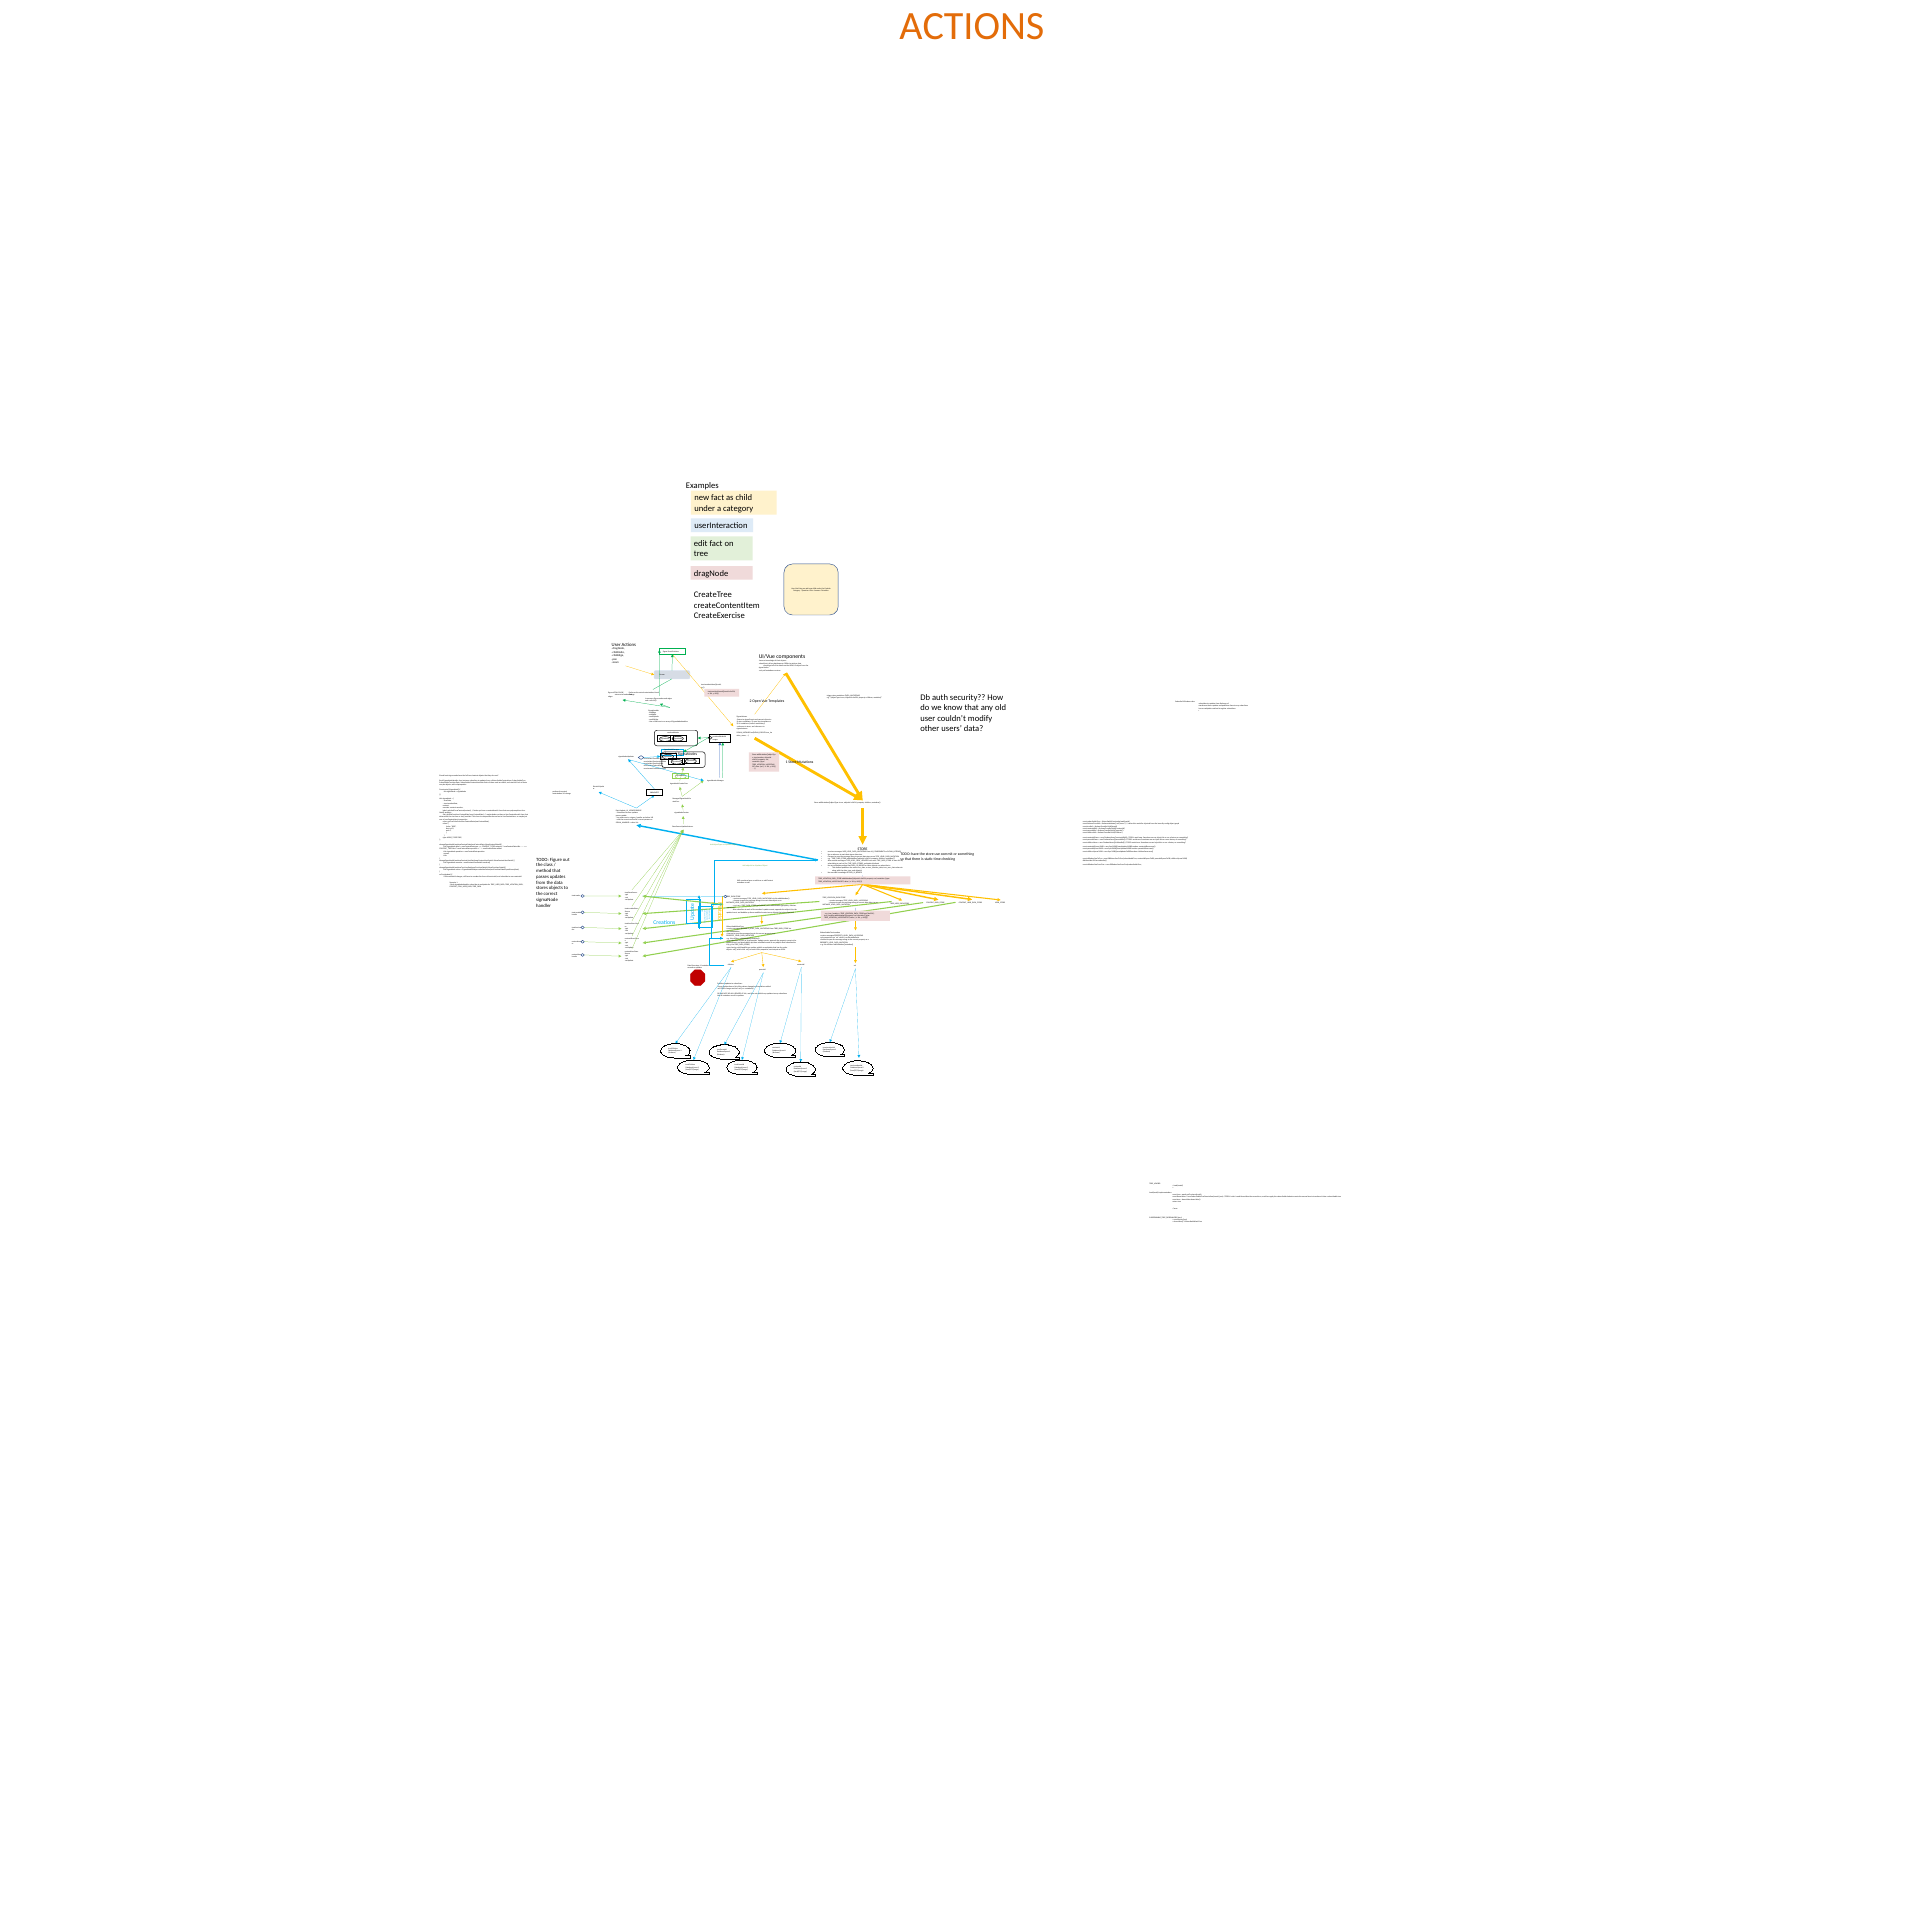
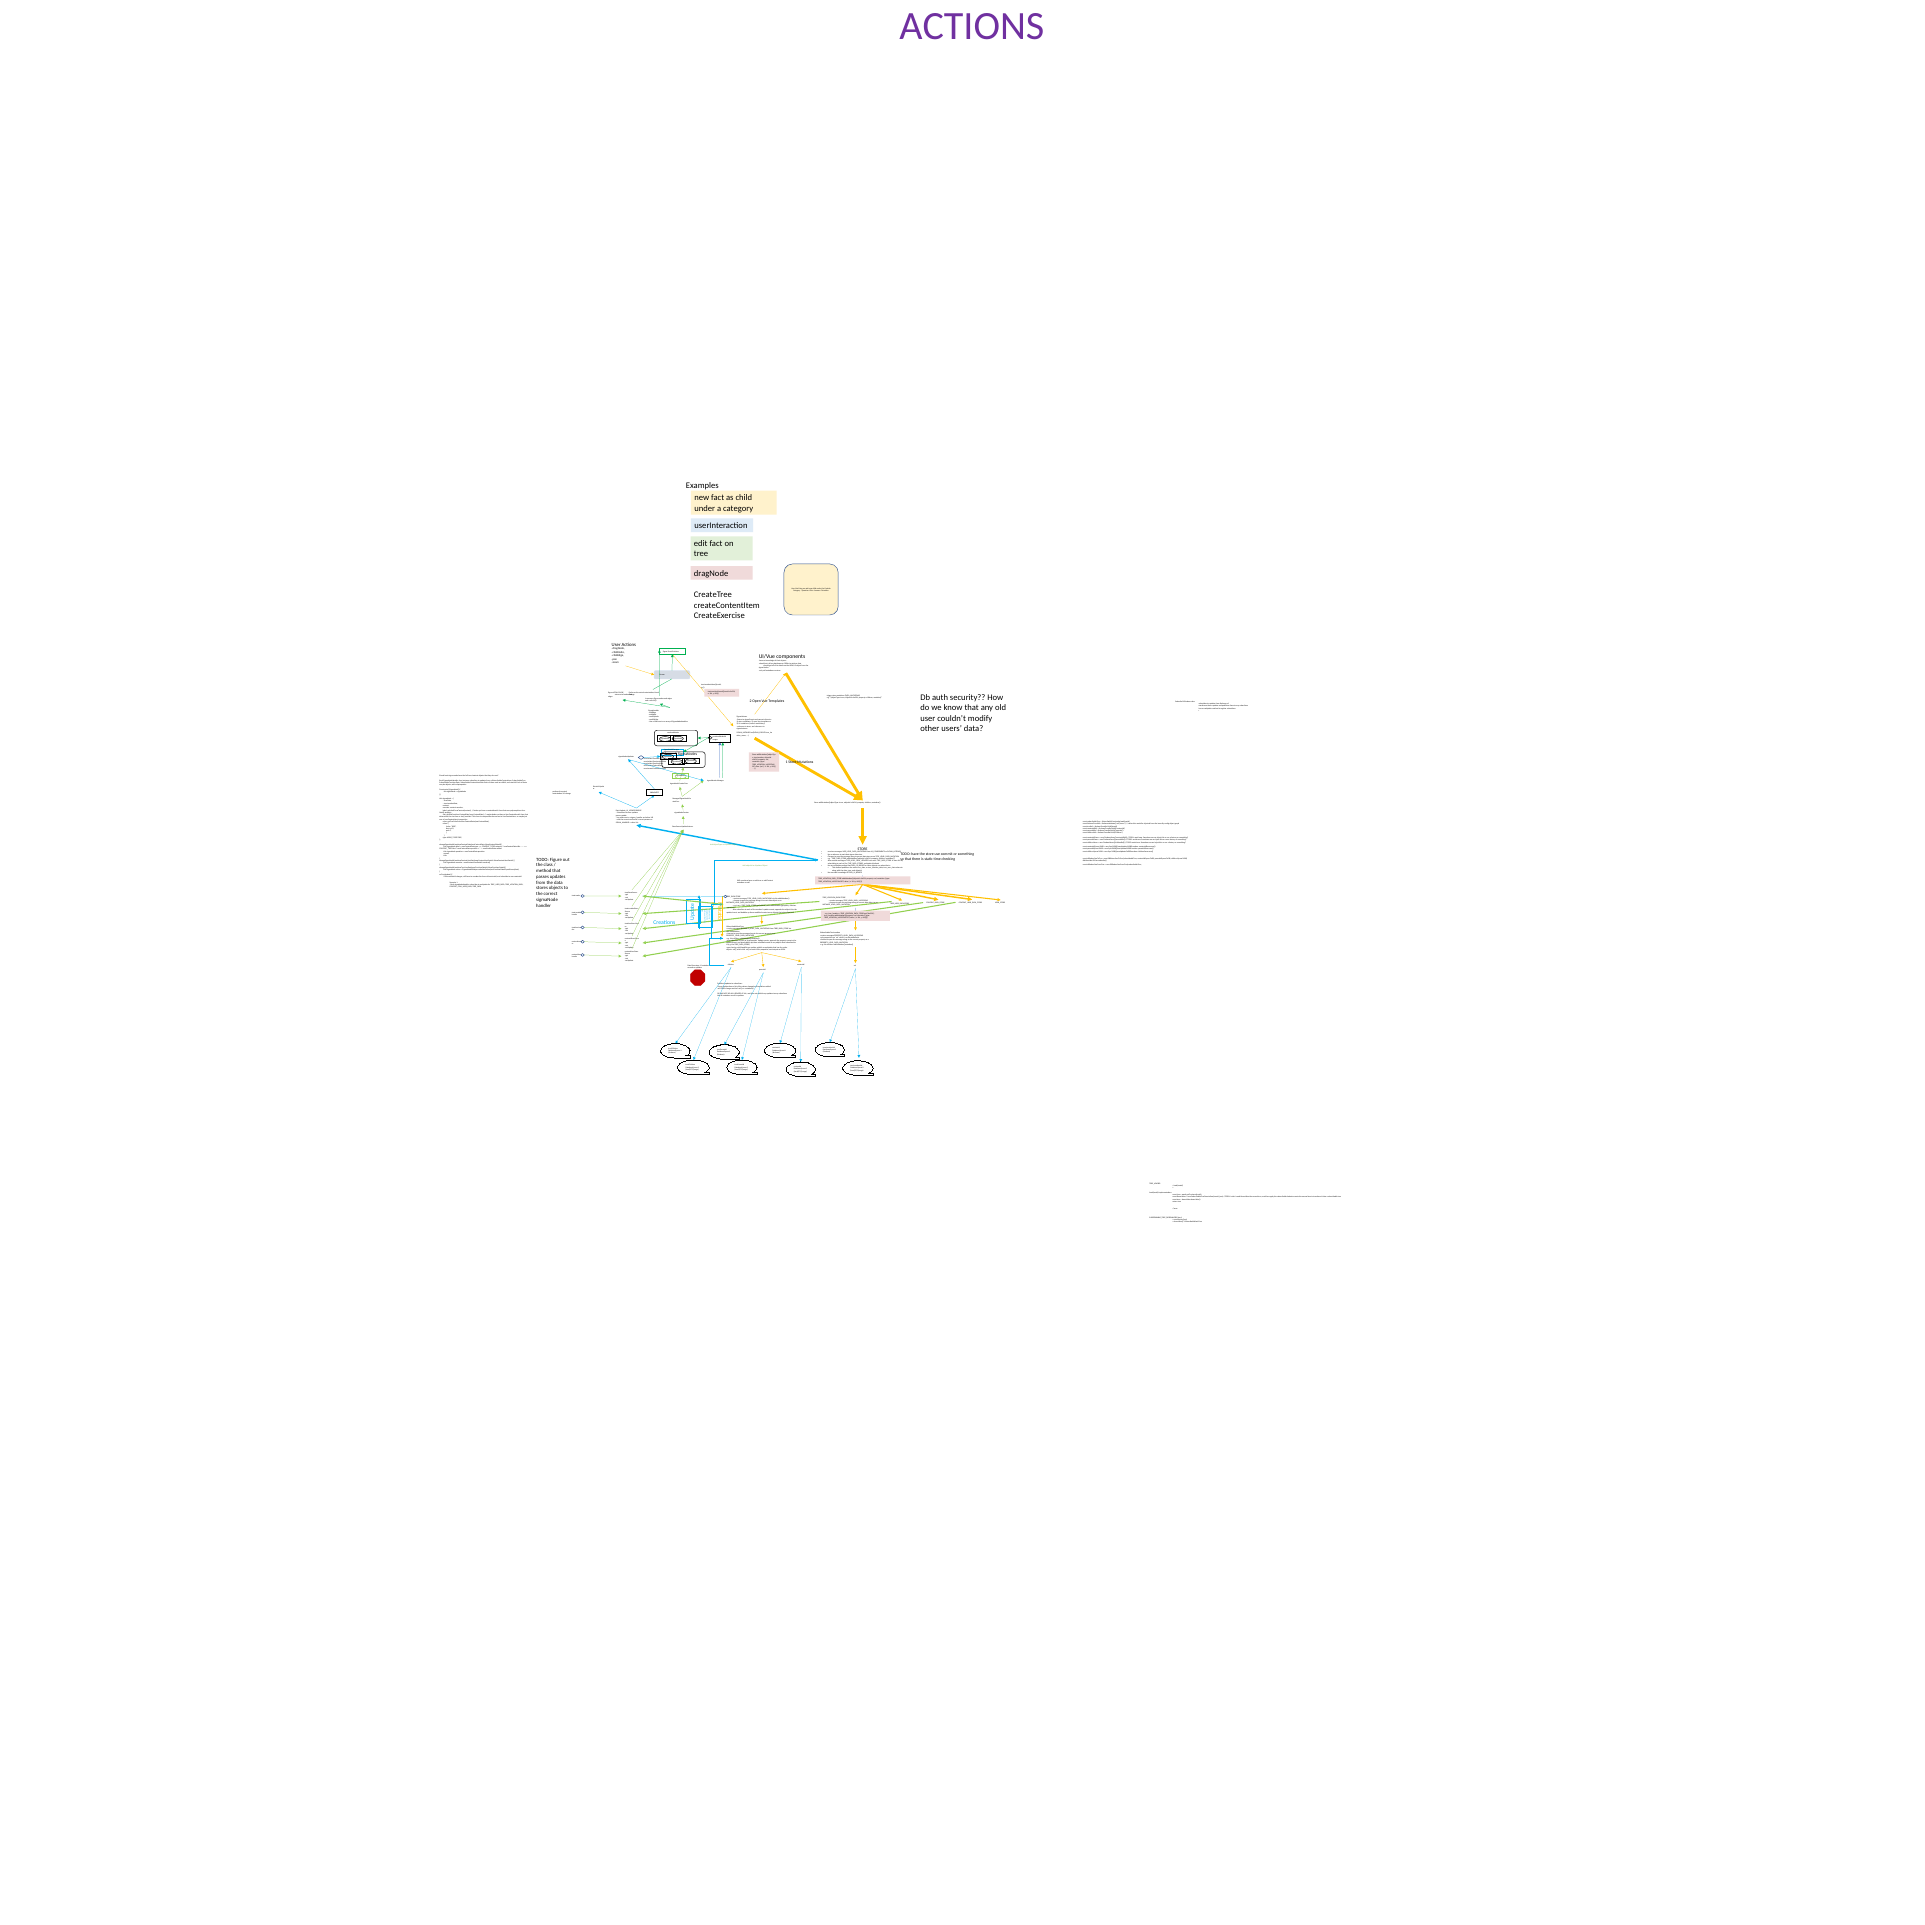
ACTIONS colour: orange -> purple (972, 27)
